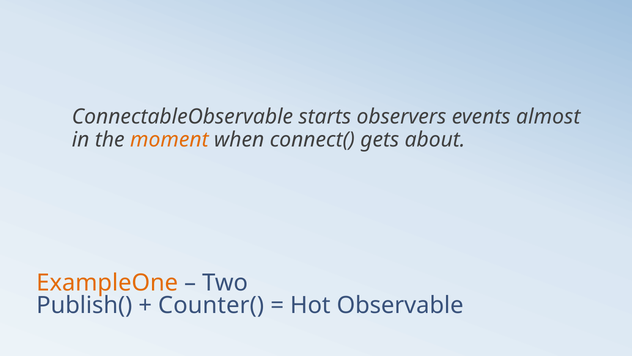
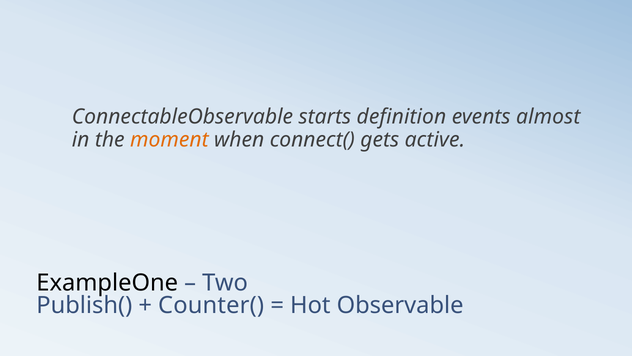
observers: observers -> definition (401, 117)
about: about -> active (435, 140)
ExampleOne colour: orange -> black (107, 283)
